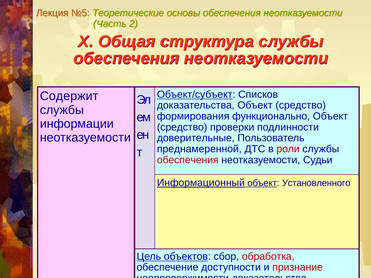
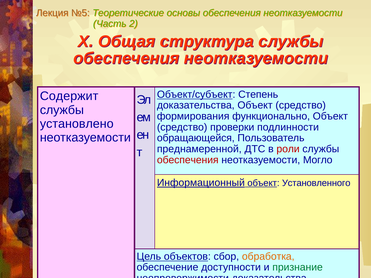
Списков: Списков -> Степень (258, 94)
информации: информации -> установлено (77, 124)
доверительные: доверительные -> обращающейся (196, 138)
Судьи: Судьи -> Могло (318, 160)
обработка colour: red -> orange (268, 257)
признание colour: red -> green (298, 268)
